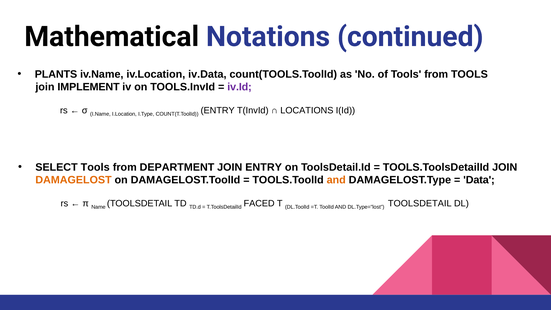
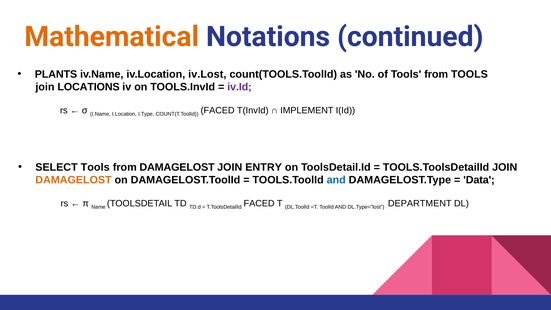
Mathematical colour: black -> orange (112, 37)
iv.Data: iv.Data -> iv.Lost (207, 74)
IMPLEMENT: IMPLEMENT -> LOCATIONS (89, 87)
COUNT(T.ToolId ENTRY: ENTRY -> FACED (218, 110)
LOCATIONS: LOCATIONS -> IMPLEMENT (307, 110)
from DEPARTMENT: DEPARTMENT -> DAMAGELOST (177, 167)
and colour: orange -> blue (336, 180)
DL.Type=”lost TOOLSDETAIL: TOOLSDETAIL -> DEPARTMENT (420, 203)
